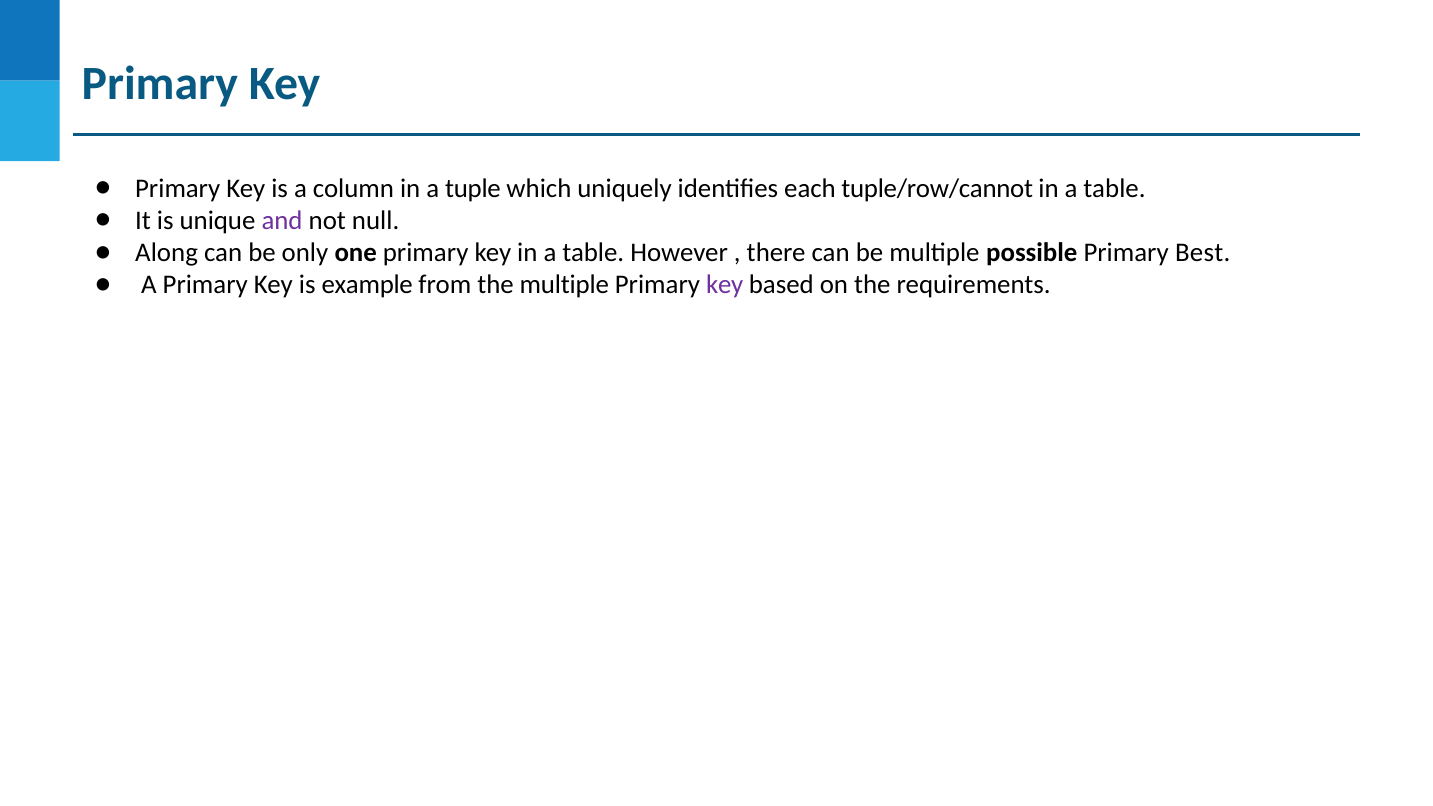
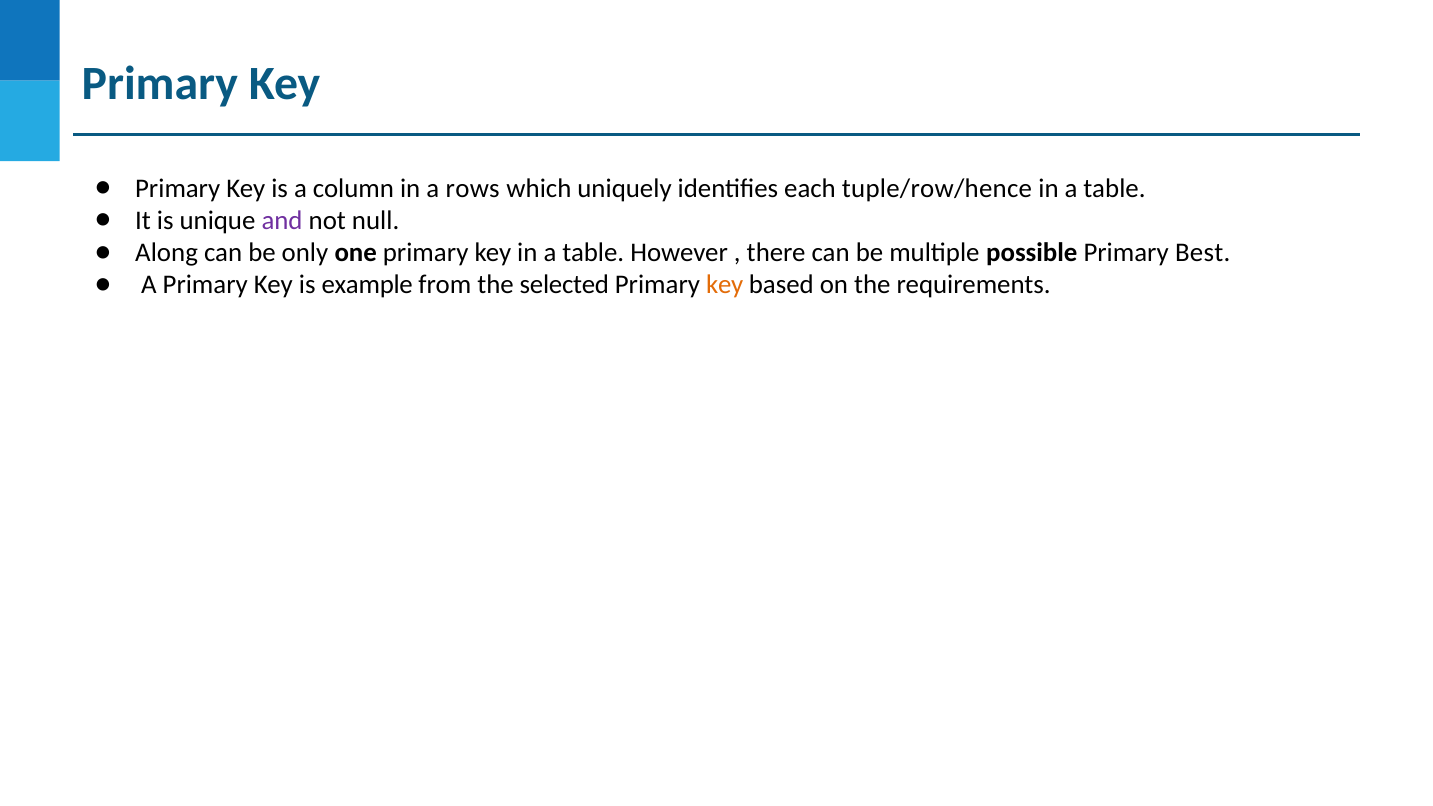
tuple: tuple -> rows (473, 188)
tuple/row/cannot: tuple/row/cannot -> tuple/row/hence (937, 188)
the multiple: multiple -> selected (564, 285)
key colour: purple -> orange (725, 285)
